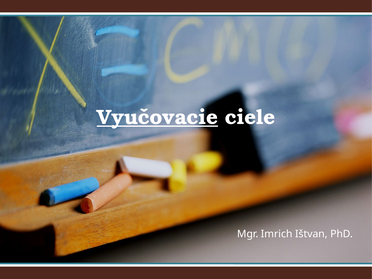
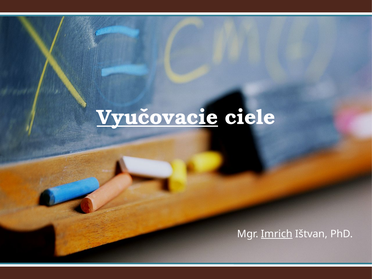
Imrich underline: none -> present (277, 234)
